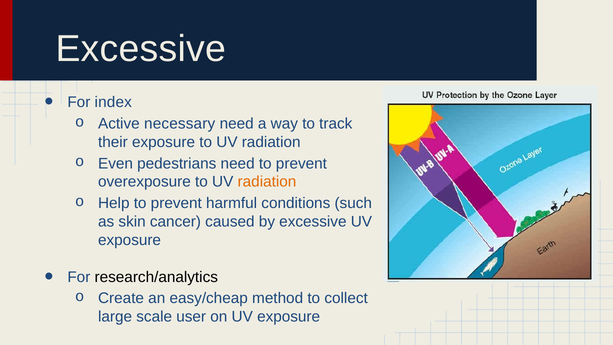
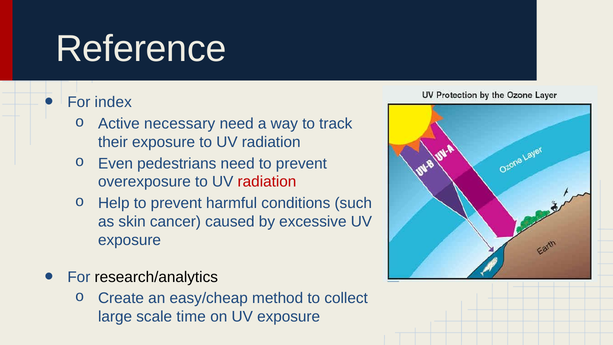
Excessive: Excessive -> Reference (141, 49)
radiation colour: orange -> red (267, 182)
user: user -> time (191, 317)
